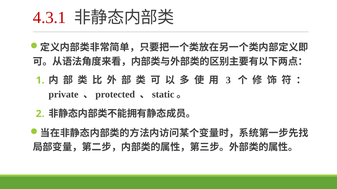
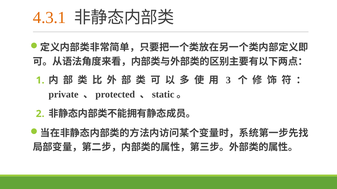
4.3.1 colour: red -> orange (50, 18)
